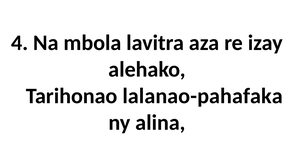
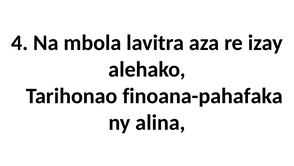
lalanao-pahafaka: lalanao-pahafaka -> finoana-pahafaka (203, 96)
